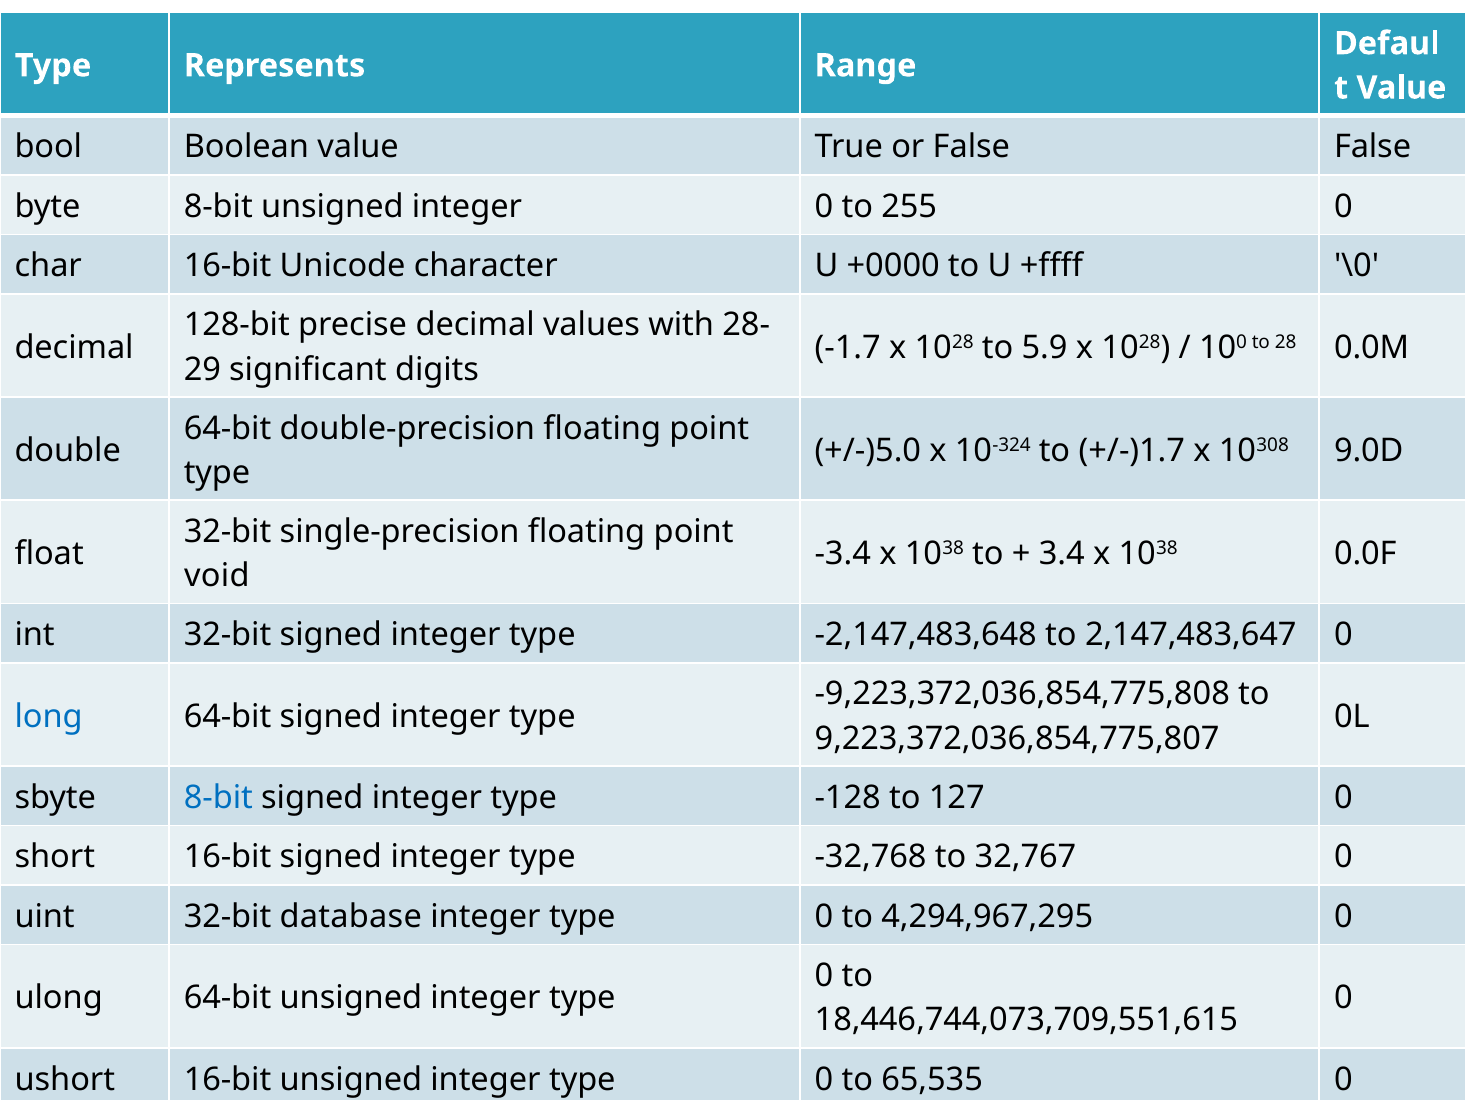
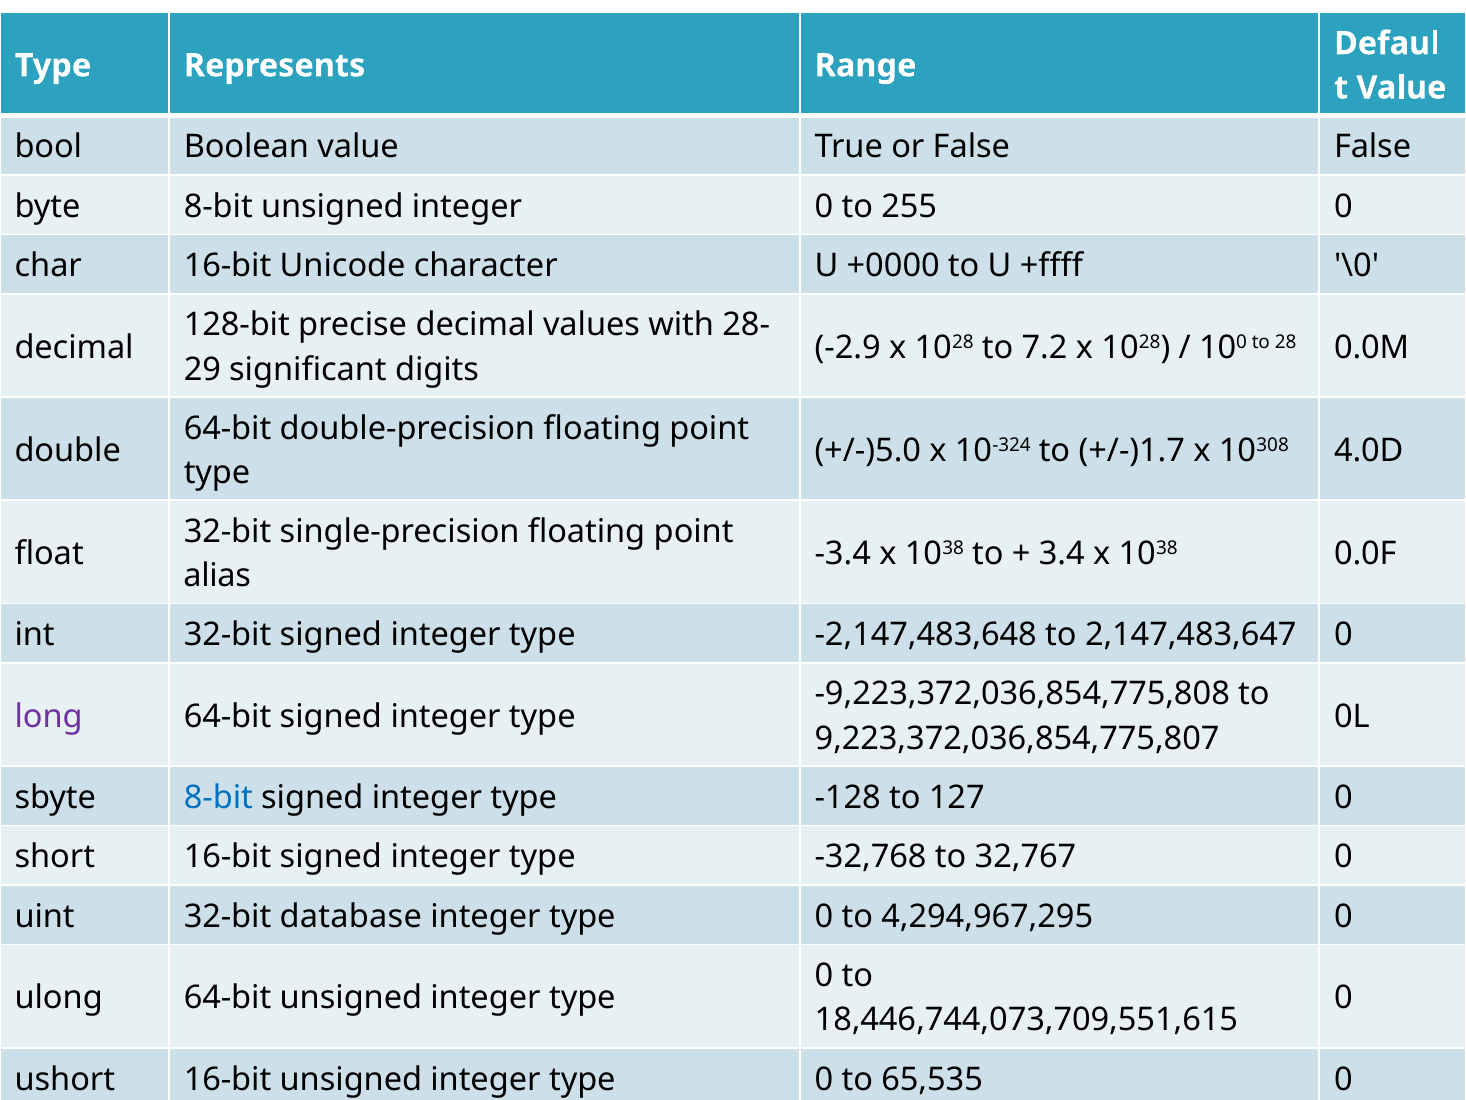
-1.7: -1.7 -> -2.9 (848, 347)
5.9: 5.9 -> 7.2 (1045, 347)
9.0D: 9.0D -> 4.0D (1369, 450)
void: void -> alias (217, 575)
long colour: blue -> purple (49, 716)
